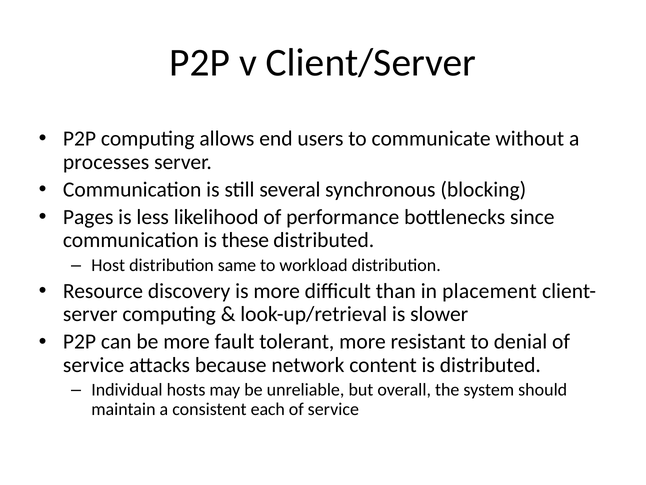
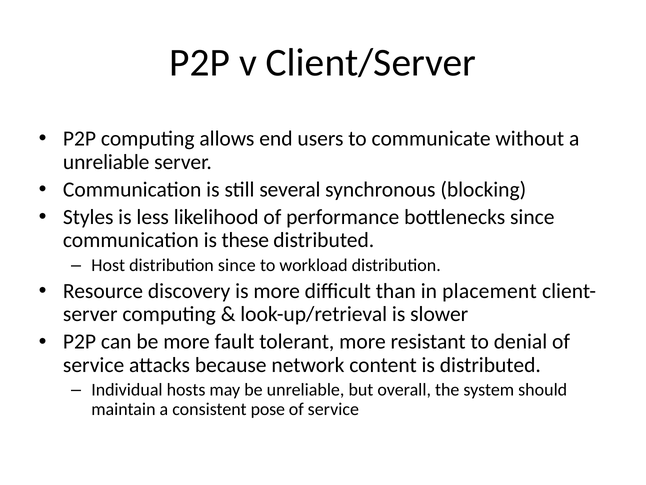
processes: processes -> unreliable (106, 162)
Pages: Pages -> Styles (88, 217)
distribution same: same -> since (237, 265)
each: each -> pose (268, 409)
